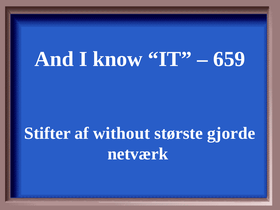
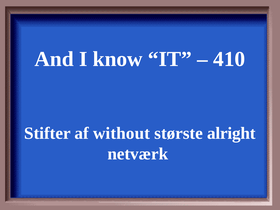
659: 659 -> 410 (229, 59)
gjorde: gjorde -> alright (231, 133)
